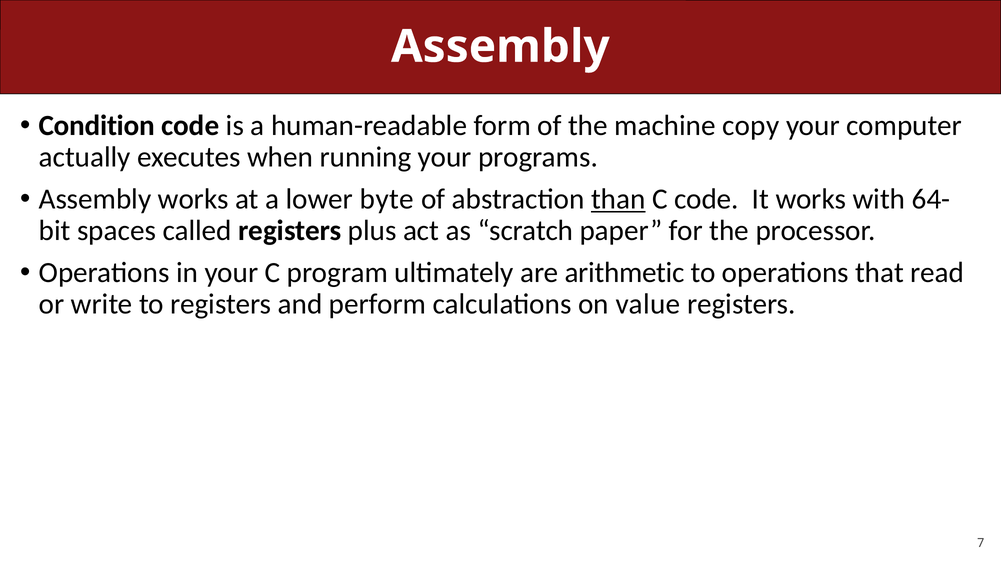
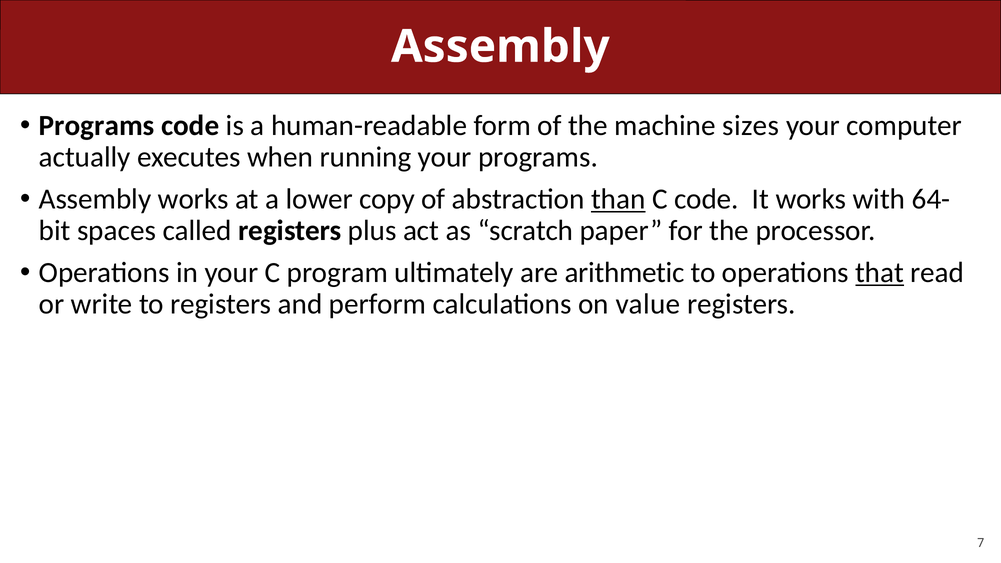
Condition: Condition -> Programs (97, 126)
copy: copy -> sizes (751, 126)
byte: byte -> copy (387, 199)
that underline: none -> present (880, 273)
